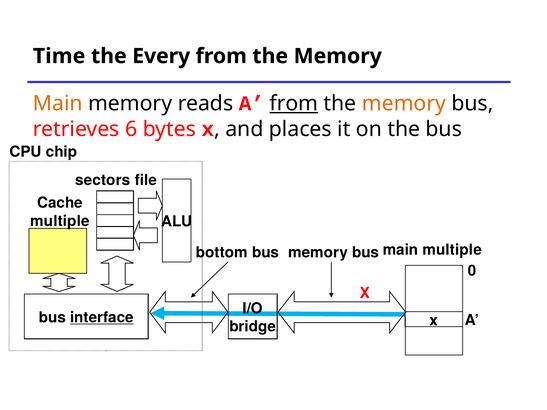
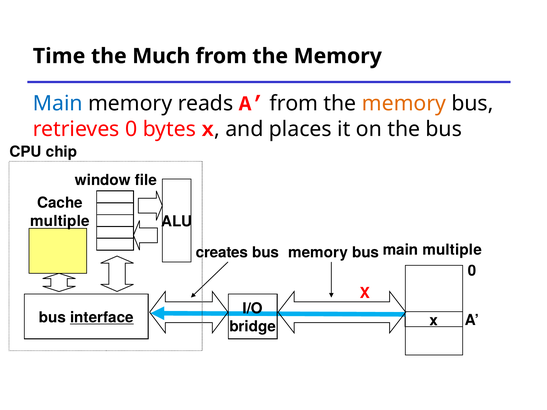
Every: Every -> Much (161, 56)
Main colour: orange -> blue (58, 104)
from underline: present -> none (294, 104)
retrieves 6: 6 -> 0 (131, 129)
sectors: sectors -> window (103, 180)
bottom: bottom -> creates (222, 252)
